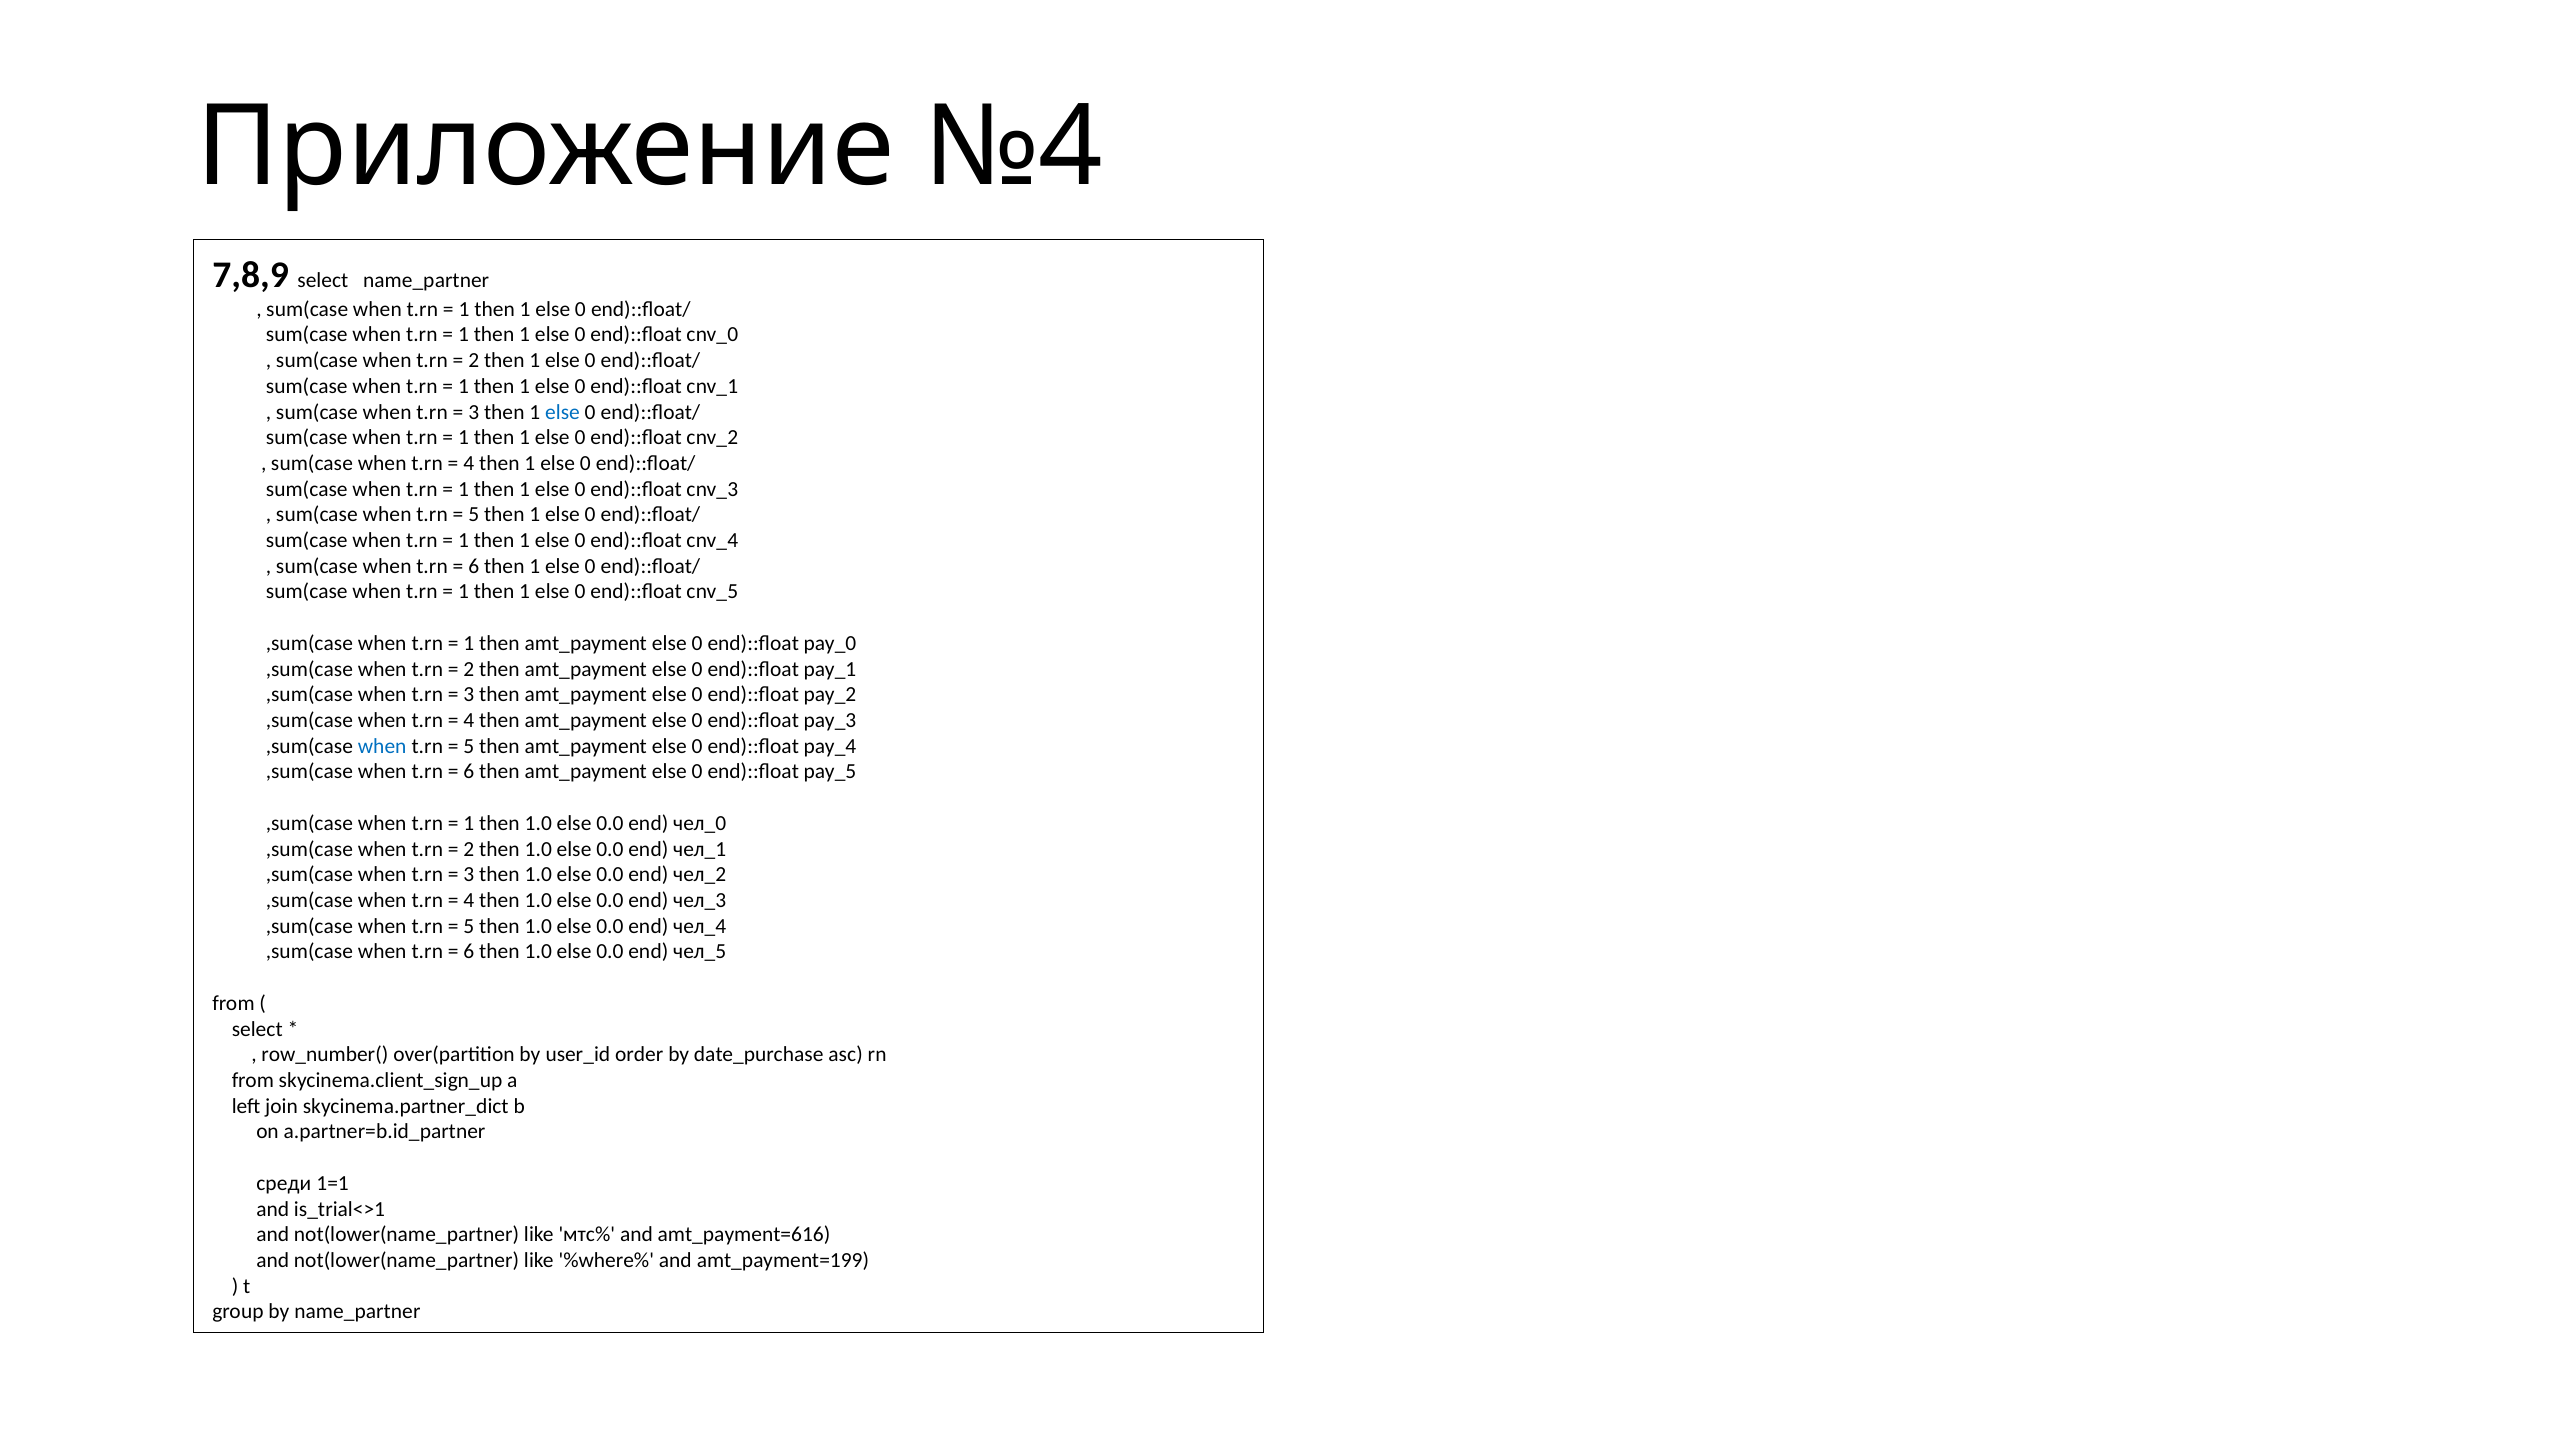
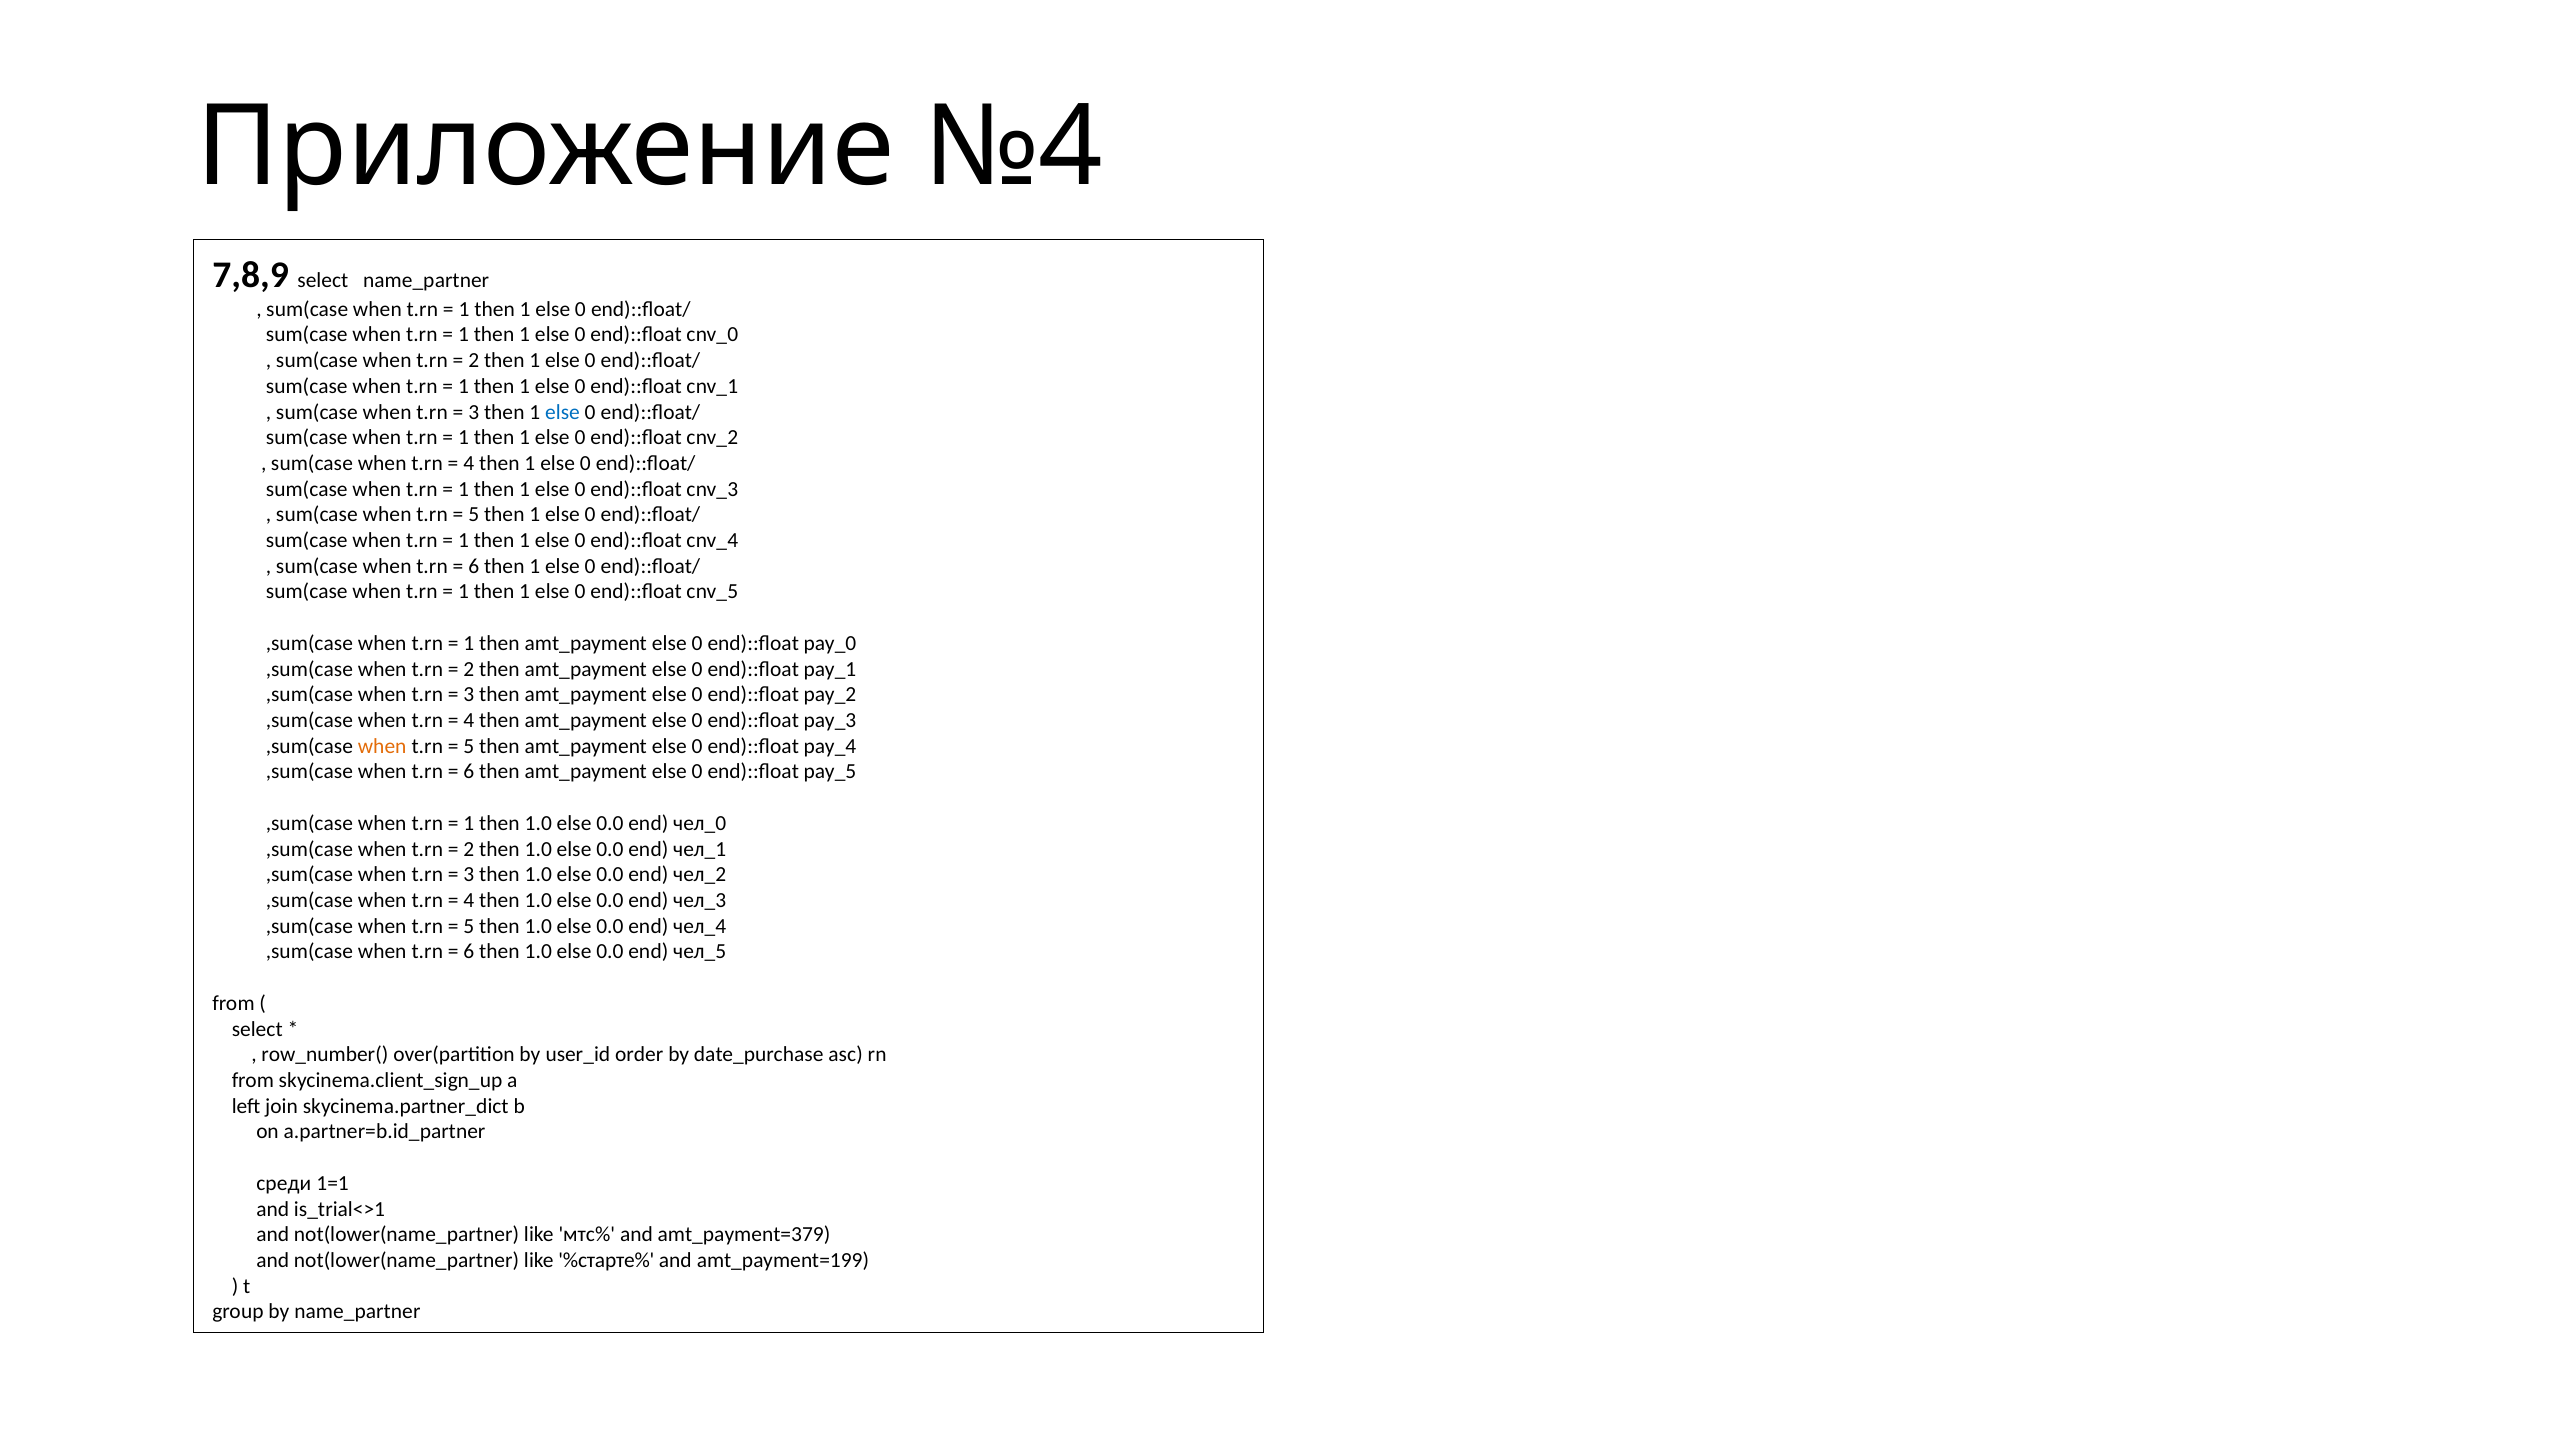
when colour: blue -> orange (382, 746)
amt_payment=616: amt_payment=616 -> amt_payment=379 (744, 1235)
%where%: %where% -> %старте% (606, 1260)
